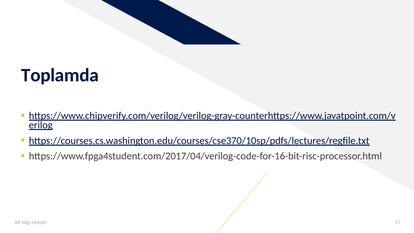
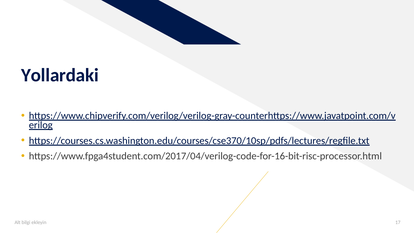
Toplamda: Toplamda -> Yollardaki (60, 75)
